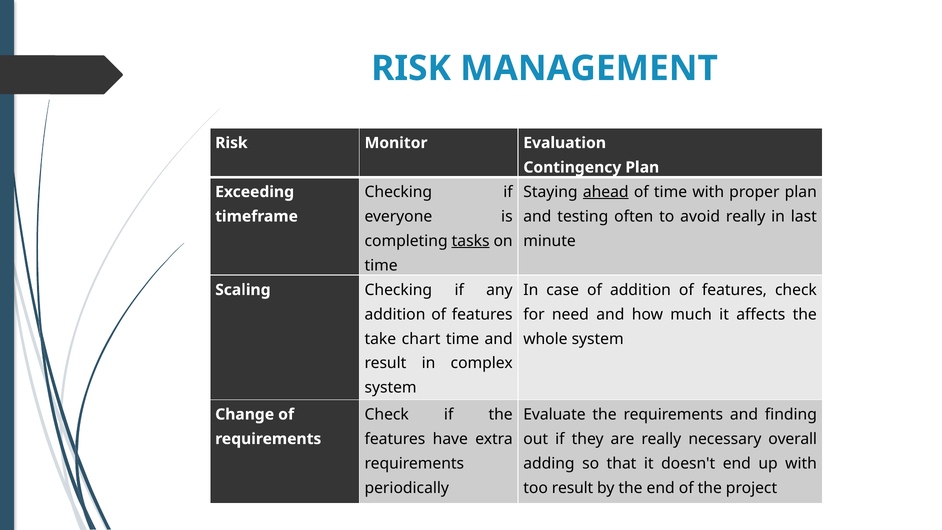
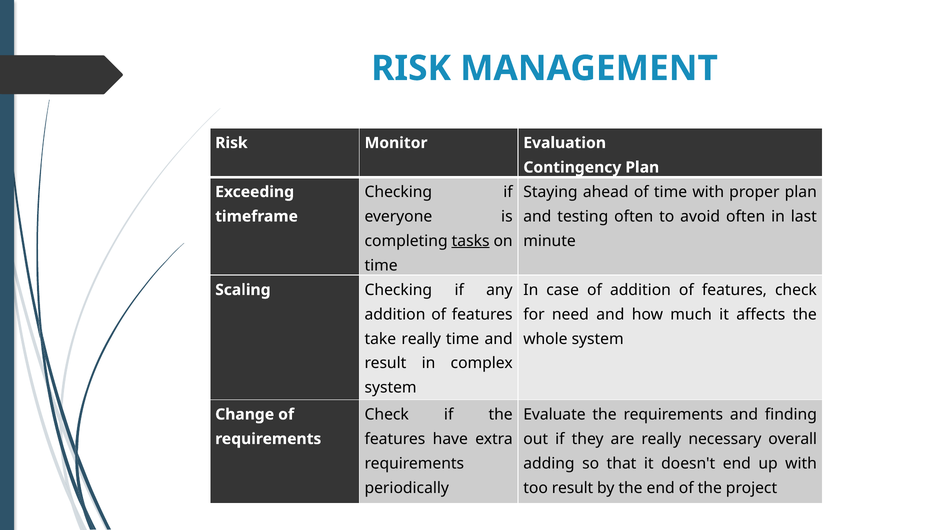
ahead underline: present -> none (606, 192)
avoid really: really -> often (746, 216)
take chart: chart -> really (421, 339)
